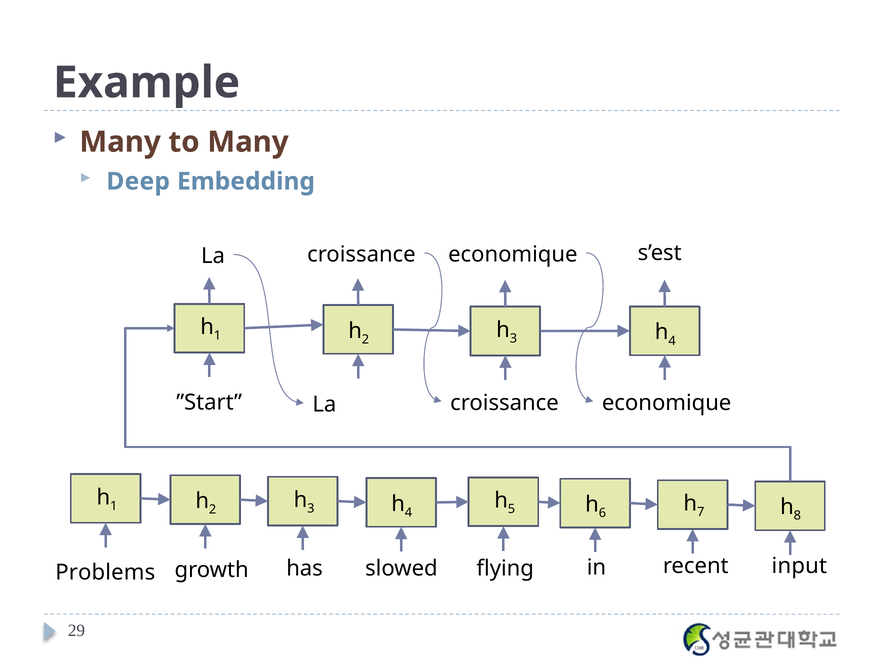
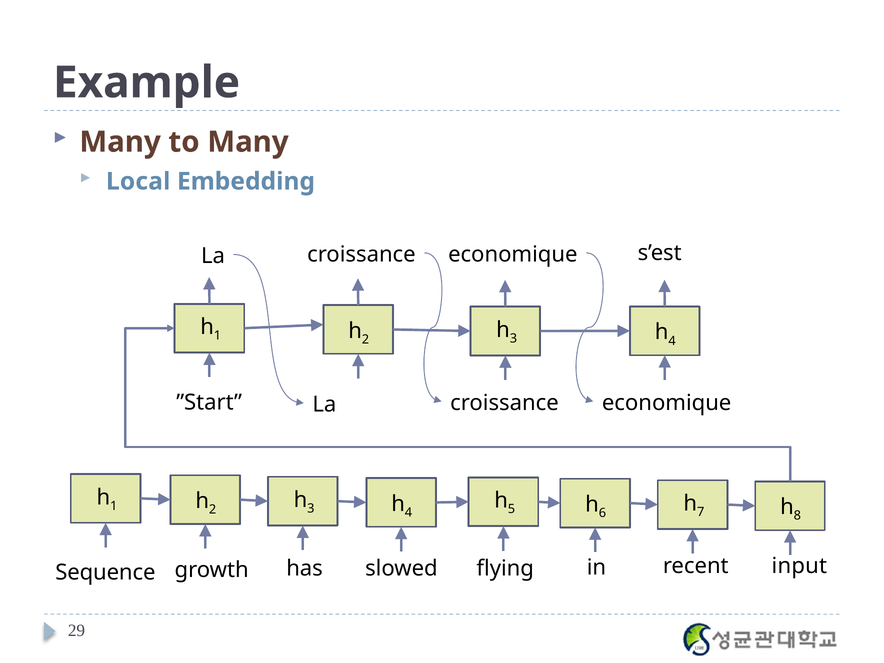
Deep: Deep -> Local (138, 181)
Problems: Problems -> Sequence (105, 572)
